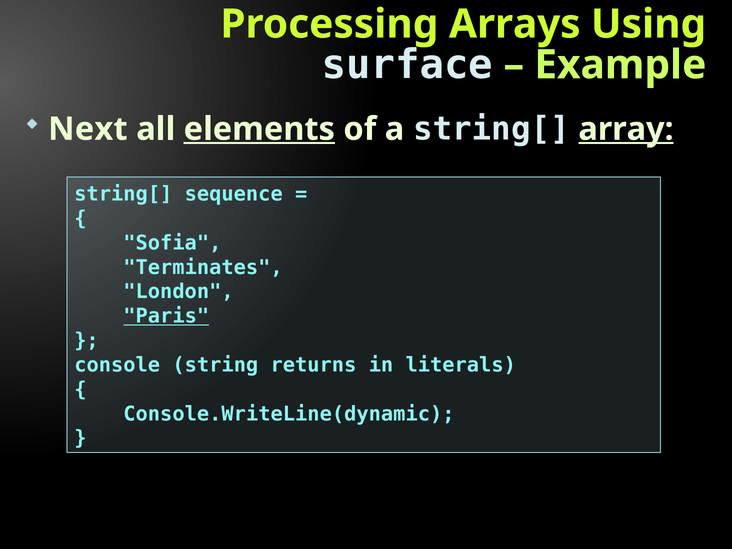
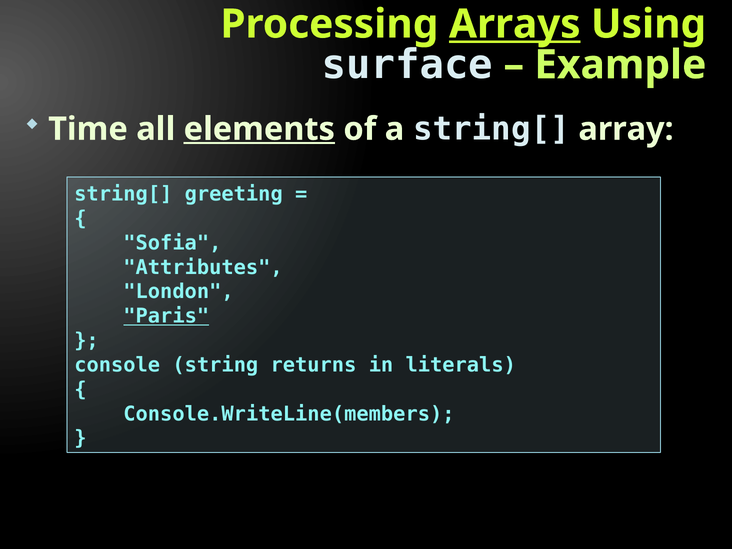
Arrays underline: none -> present (515, 24)
Next: Next -> Time (88, 129)
array underline: present -> none (626, 129)
sequence: sequence -> greeting (234, 194)
Terminates: Terminates -> Attributes (203, 267)
Console.WriteLine(dynamic: Console.WriteLine(dynamic -> Console.WriteLine(members (289, 414)
